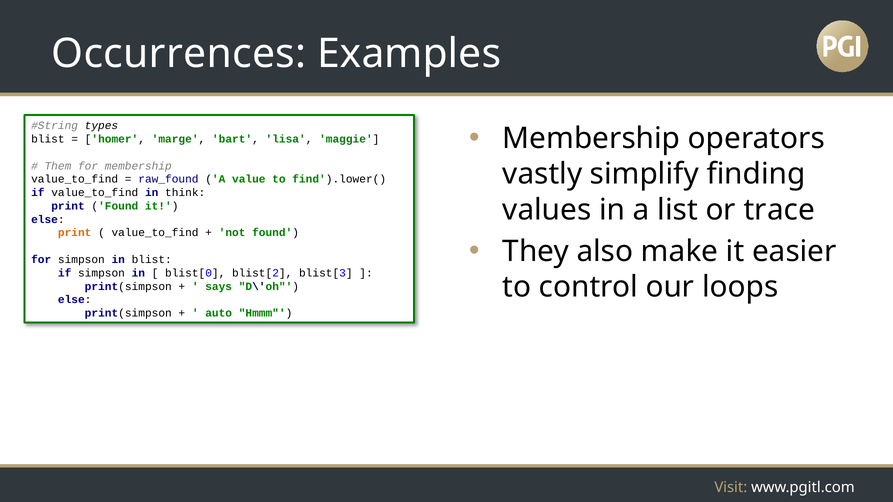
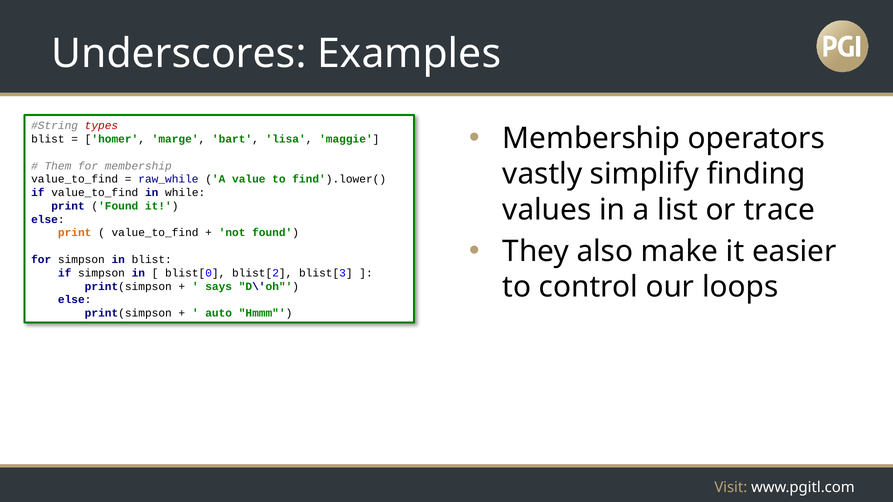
Occurrences: Occurrences -> Underscores (179, 54)
types colour: black -> red (101, 126)
raw_found: raw_found -> raw_while (168, 179)
think: think -> while (185, 193)
